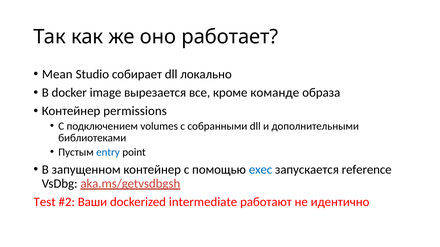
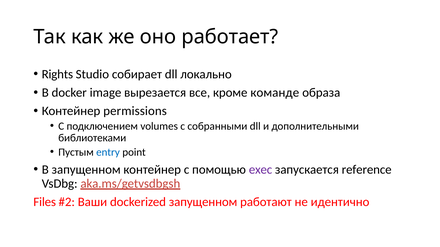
Mean: Mean -> Rights (57, 74)
exec colour: blue -> purple (261, 170)
Test: Test -> Files (45, 202)
dockerized intermediate: intermediate -> запущенном (203, 202)
